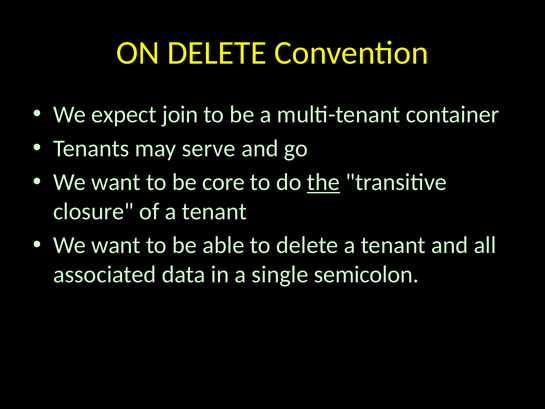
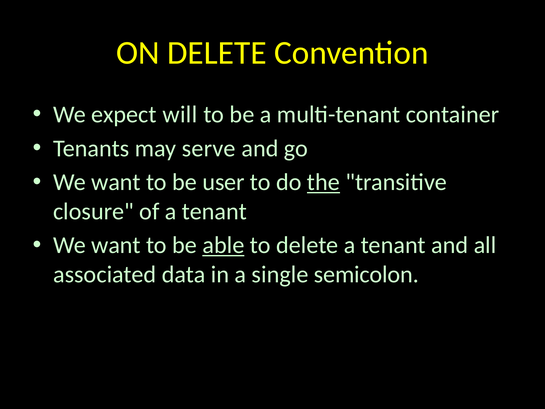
join: join -> will (180, 114)
core: core -> user (224, 182)
able underline: none -> present (223, 245)
